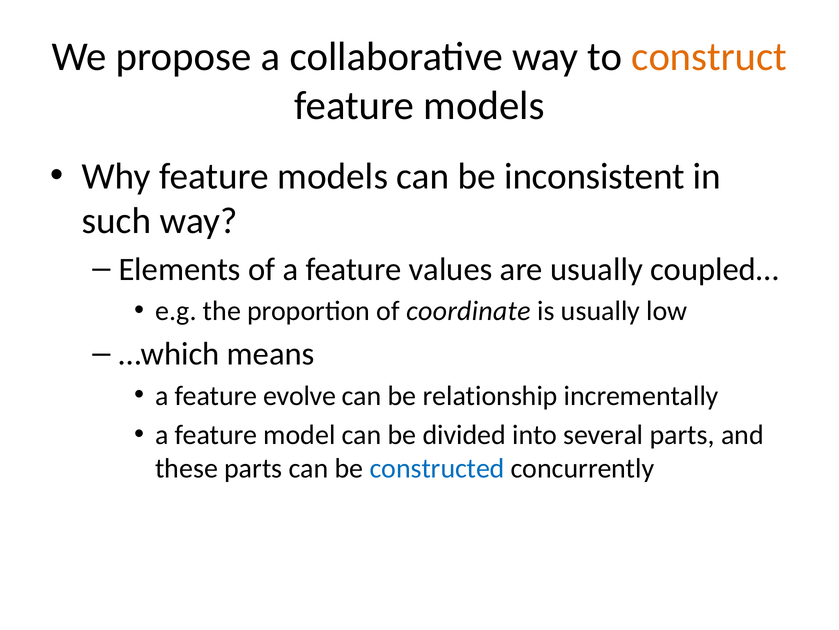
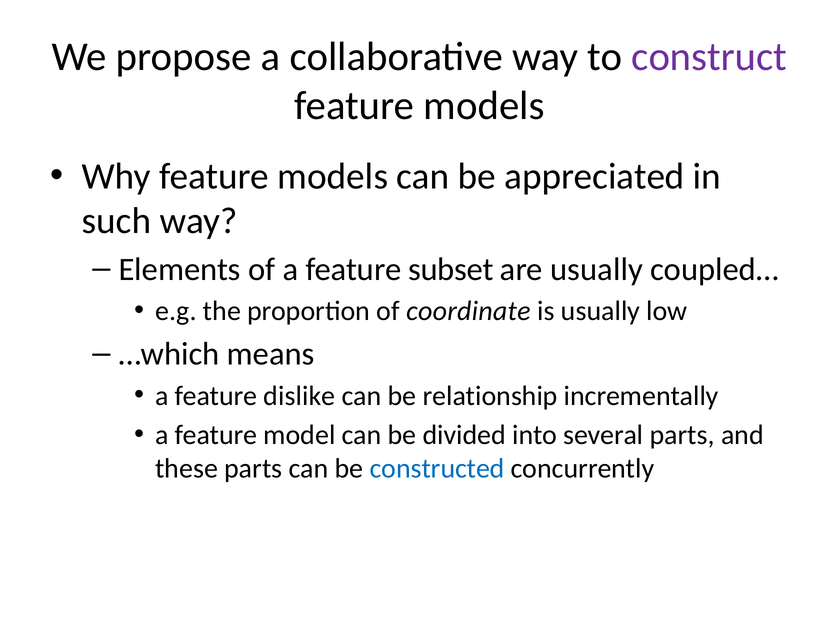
construct colour: orange -> purple (709, 57)
inconsistent: inconsistent -> appreciated (594, 176)
values: values -> subset (451, 269)
evolve: evolve -> dislike (299, 395)
